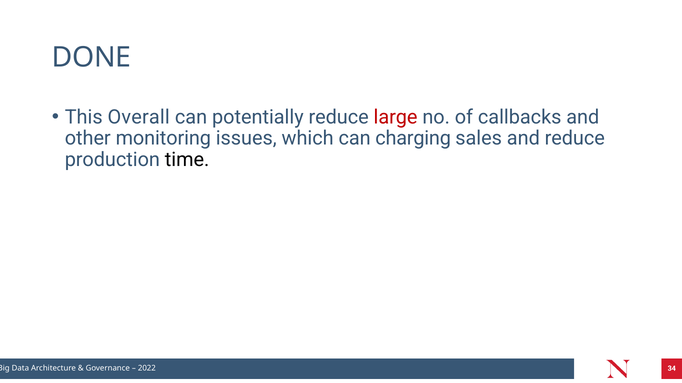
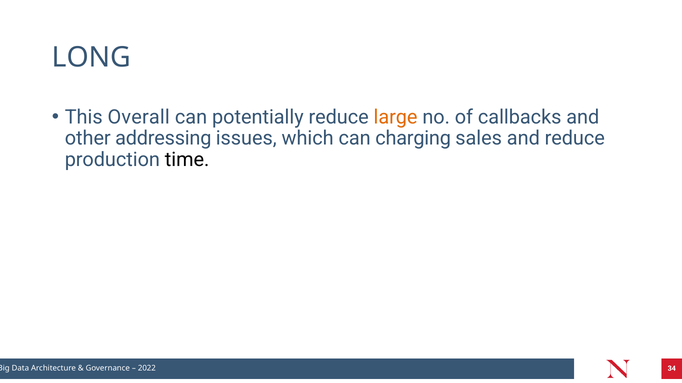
DONE: DONE -> LONG (91, 57)
large colour: red -> orange (396, 117)
monitoring: monitoring -> addressing (163, 139)
